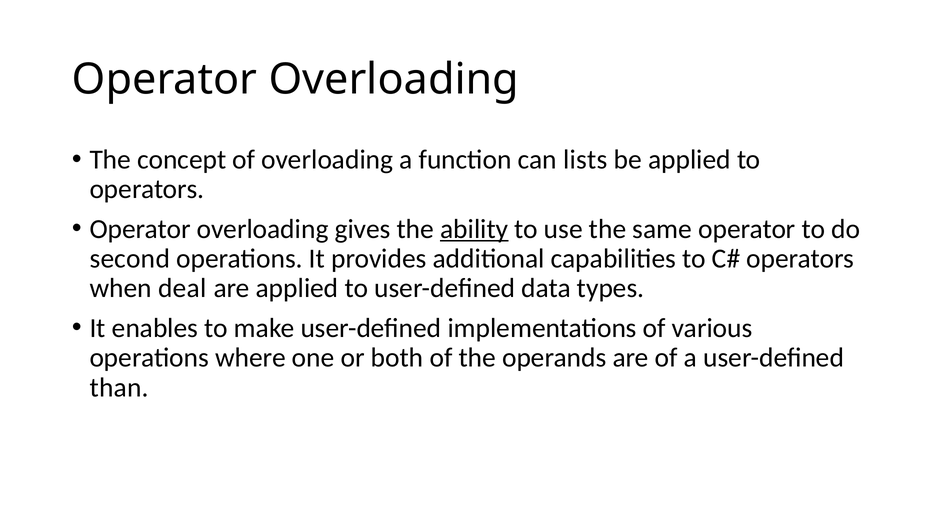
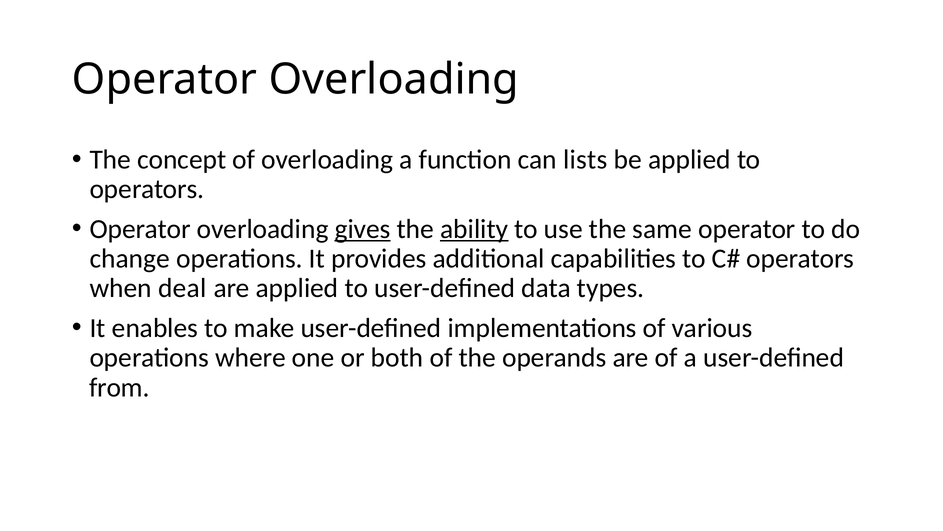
gives underline: none -> present (363, 229)
second: second -> change (130, 258)
than: than -> from (119, 387)
